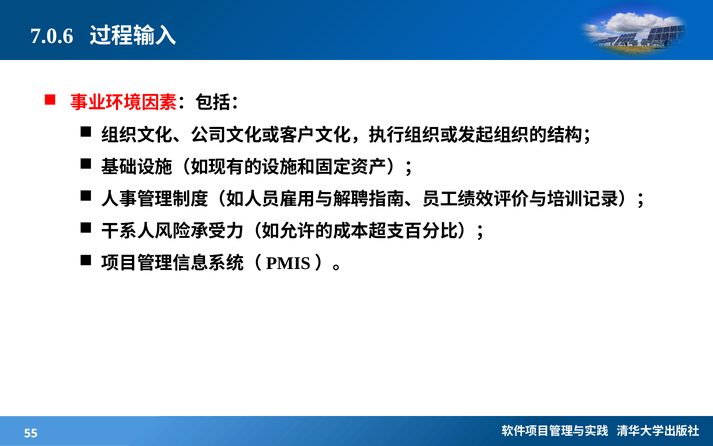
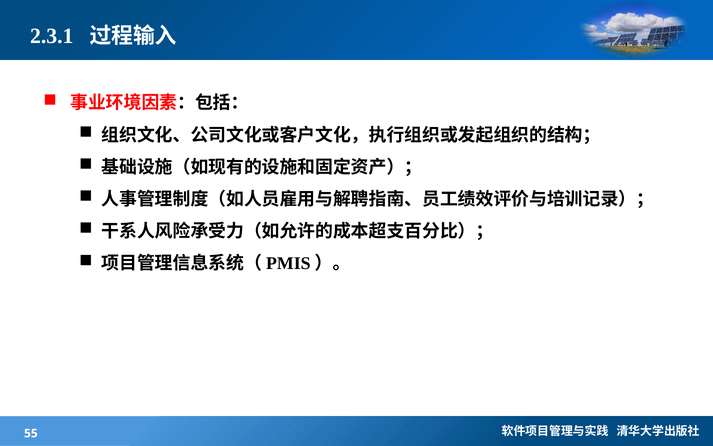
7.0.6: 7.0.6 -> 2.3.1 (52, 36)
